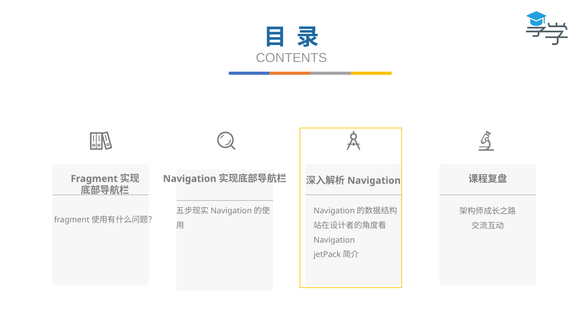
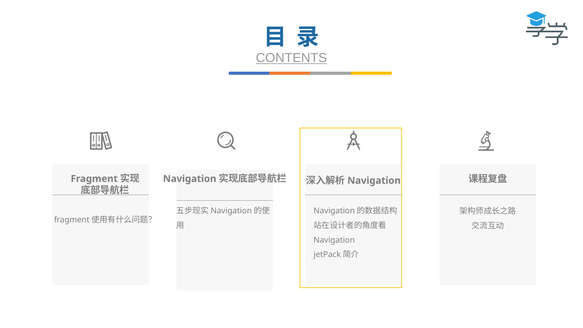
CONTENTS underline: none -> present (291, 58)
